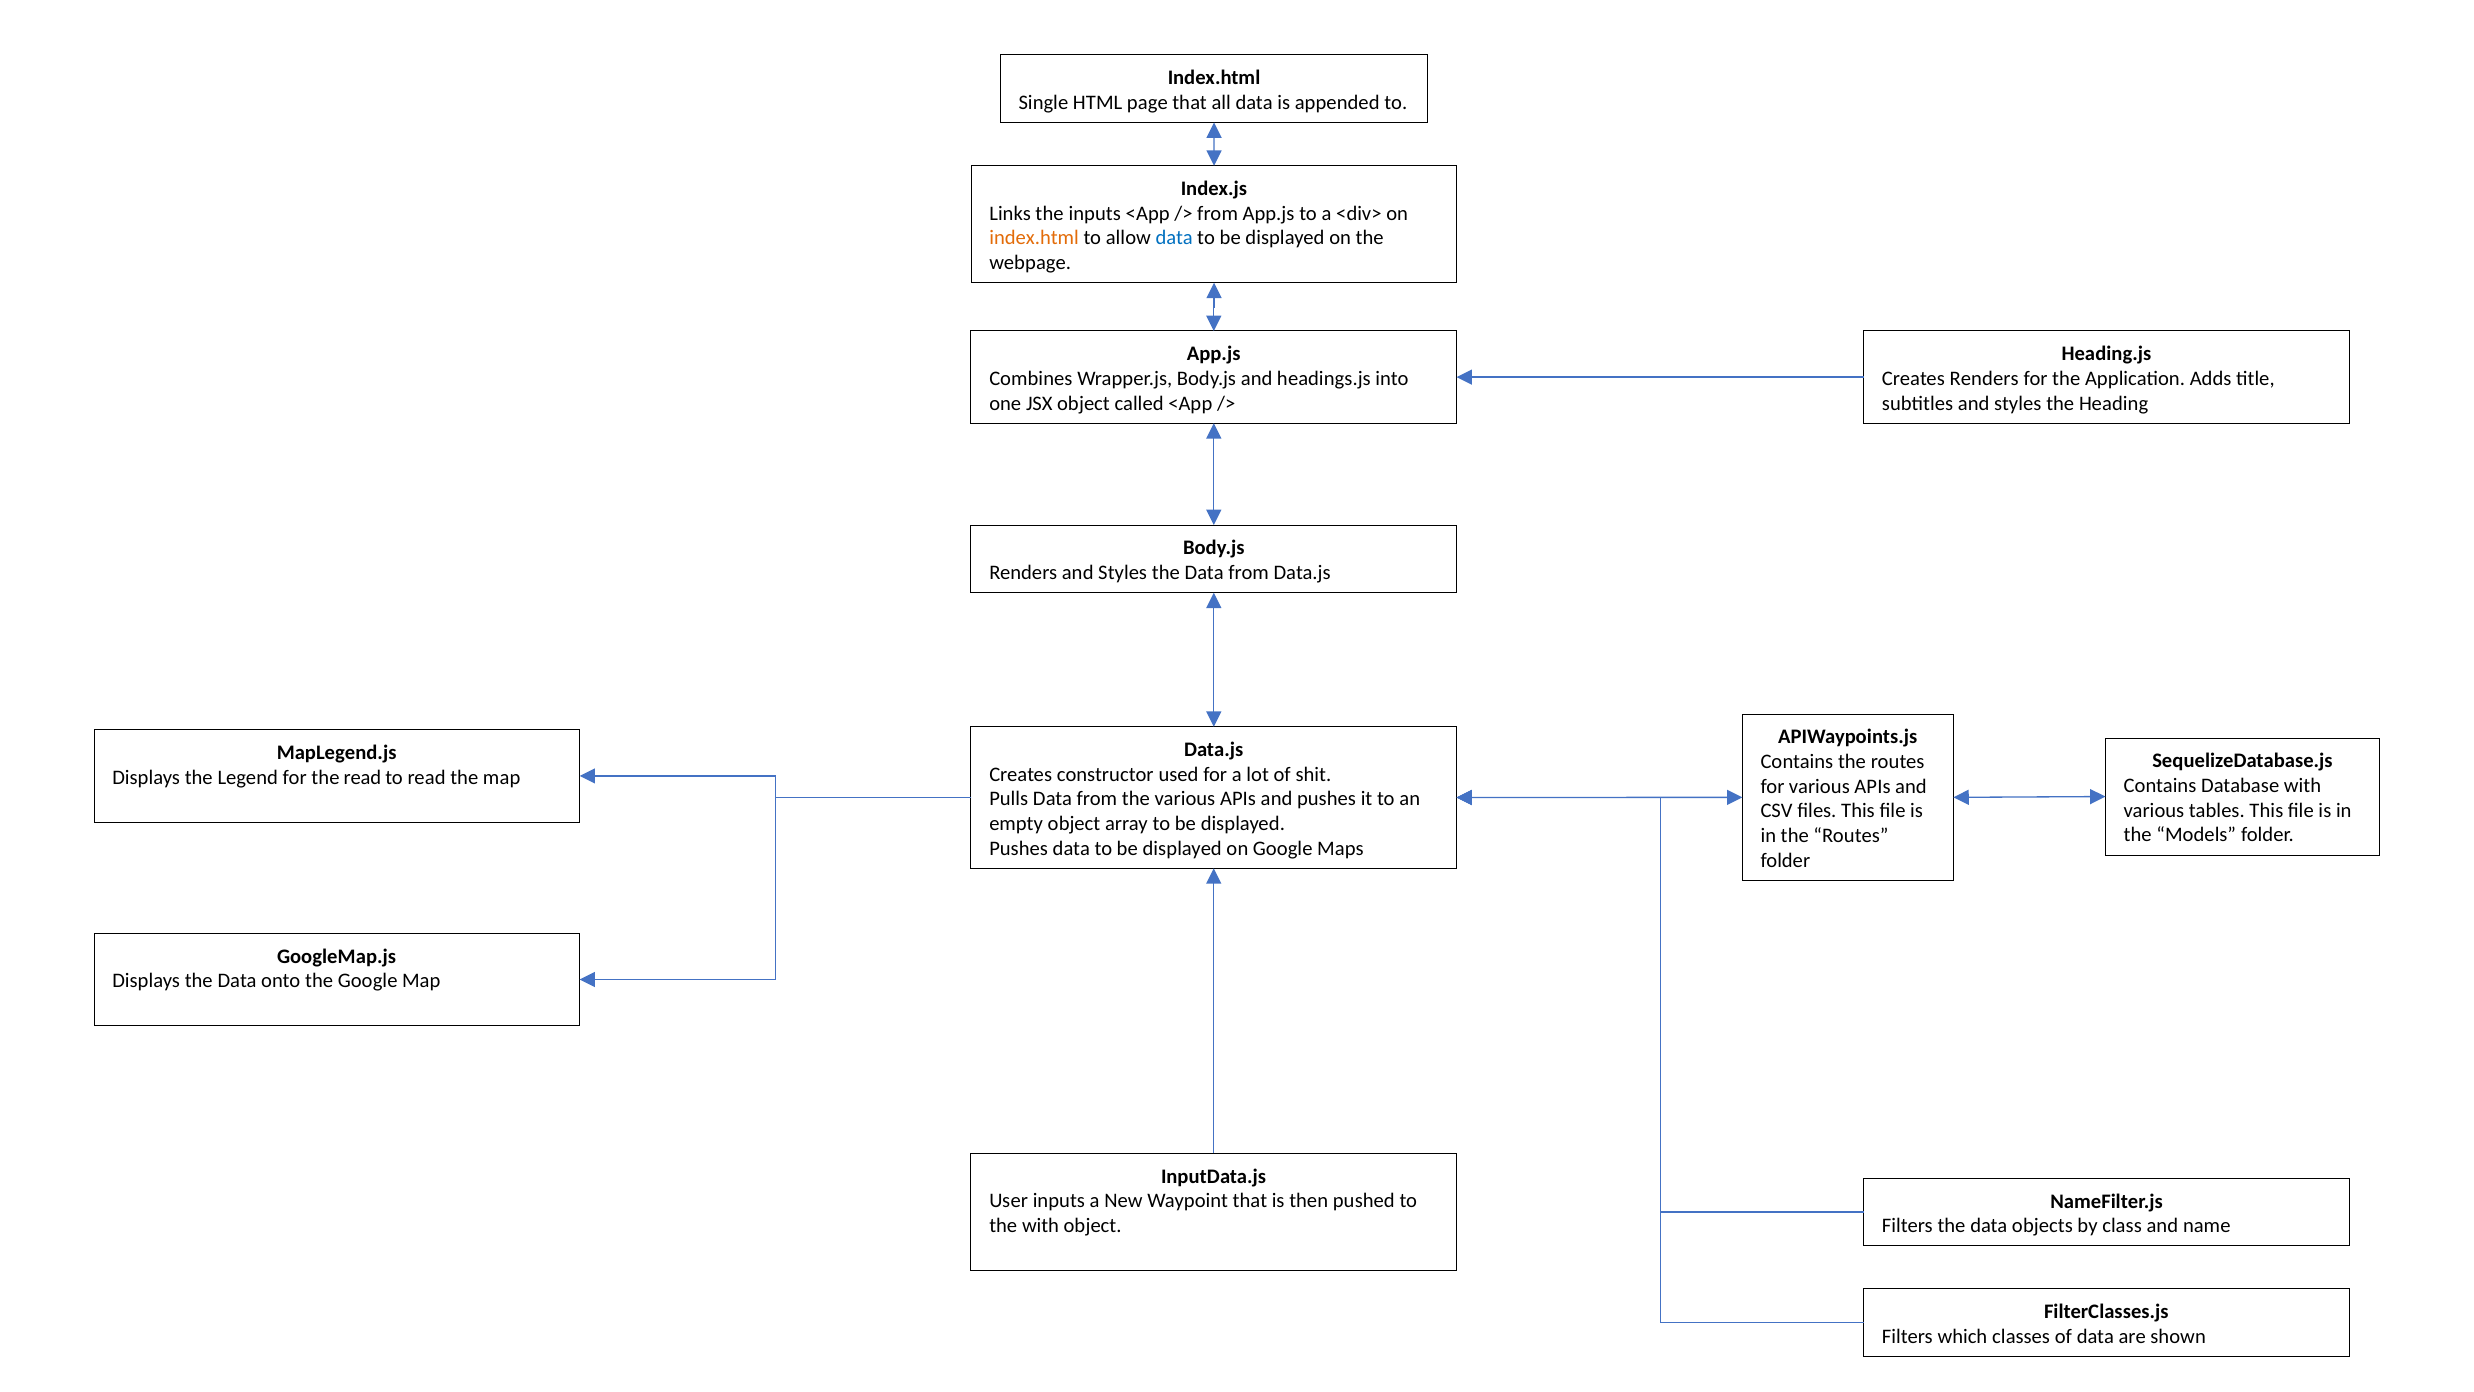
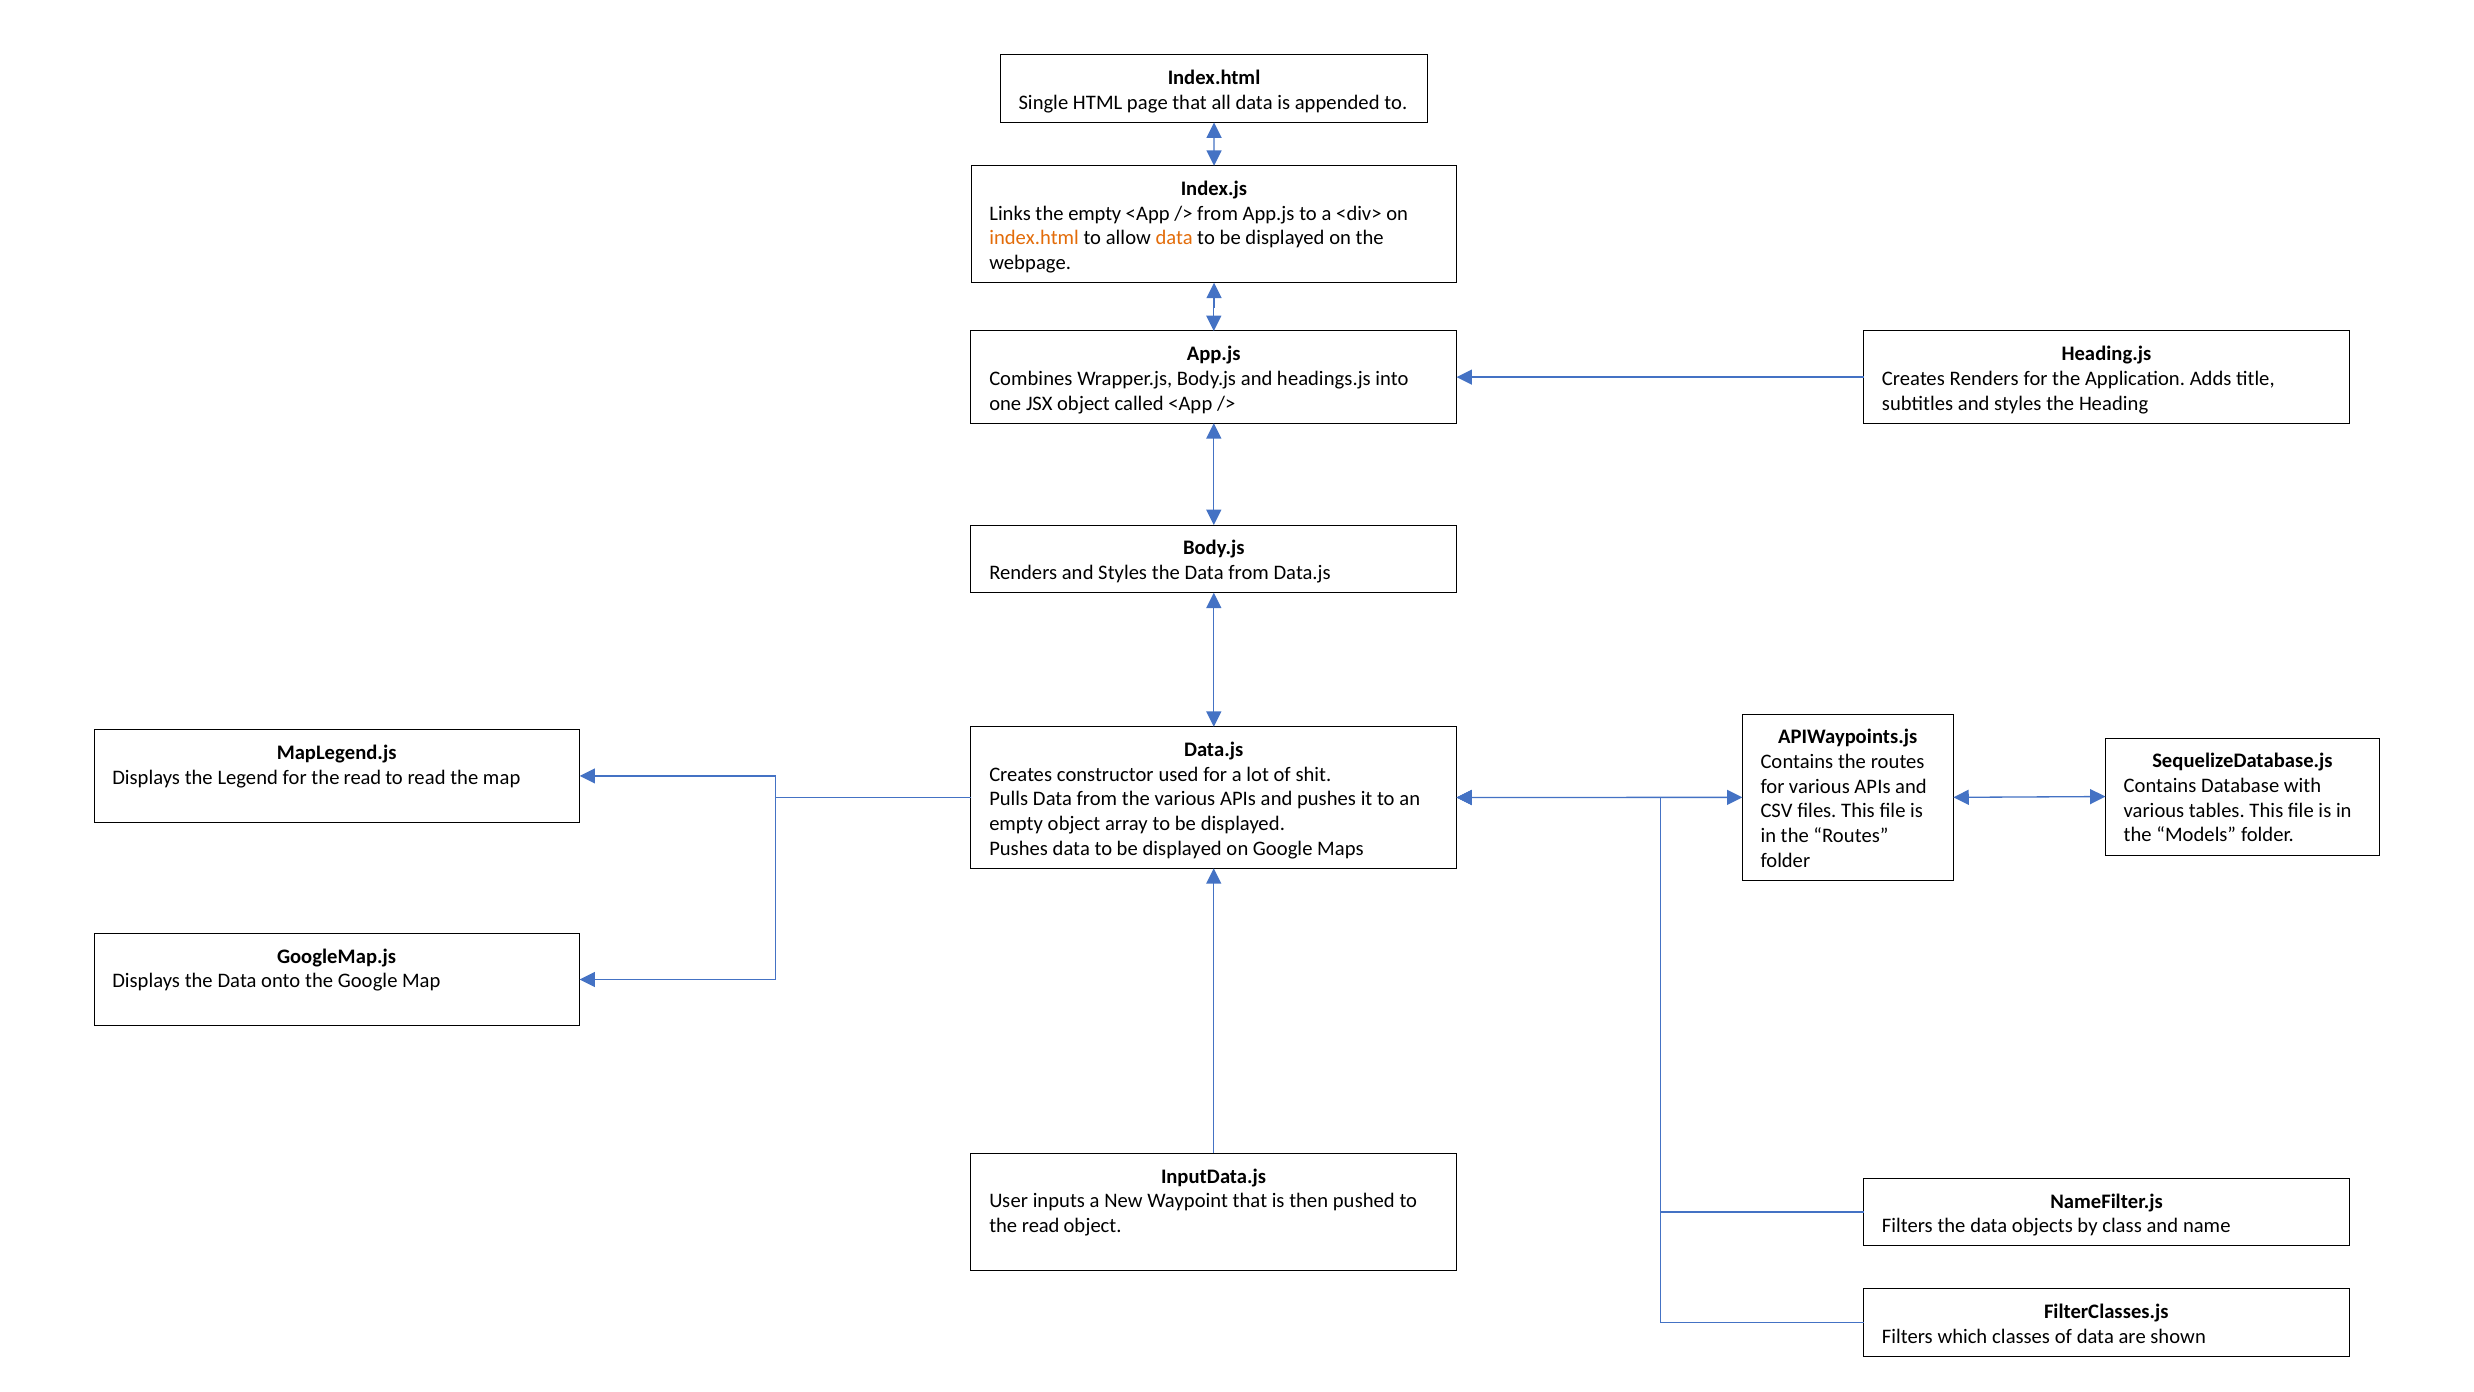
the inputs: inputs -> empty (1095, 213)
data colour: blue -> orange (1174, 238)
with: with -> read (1041, 1225)
